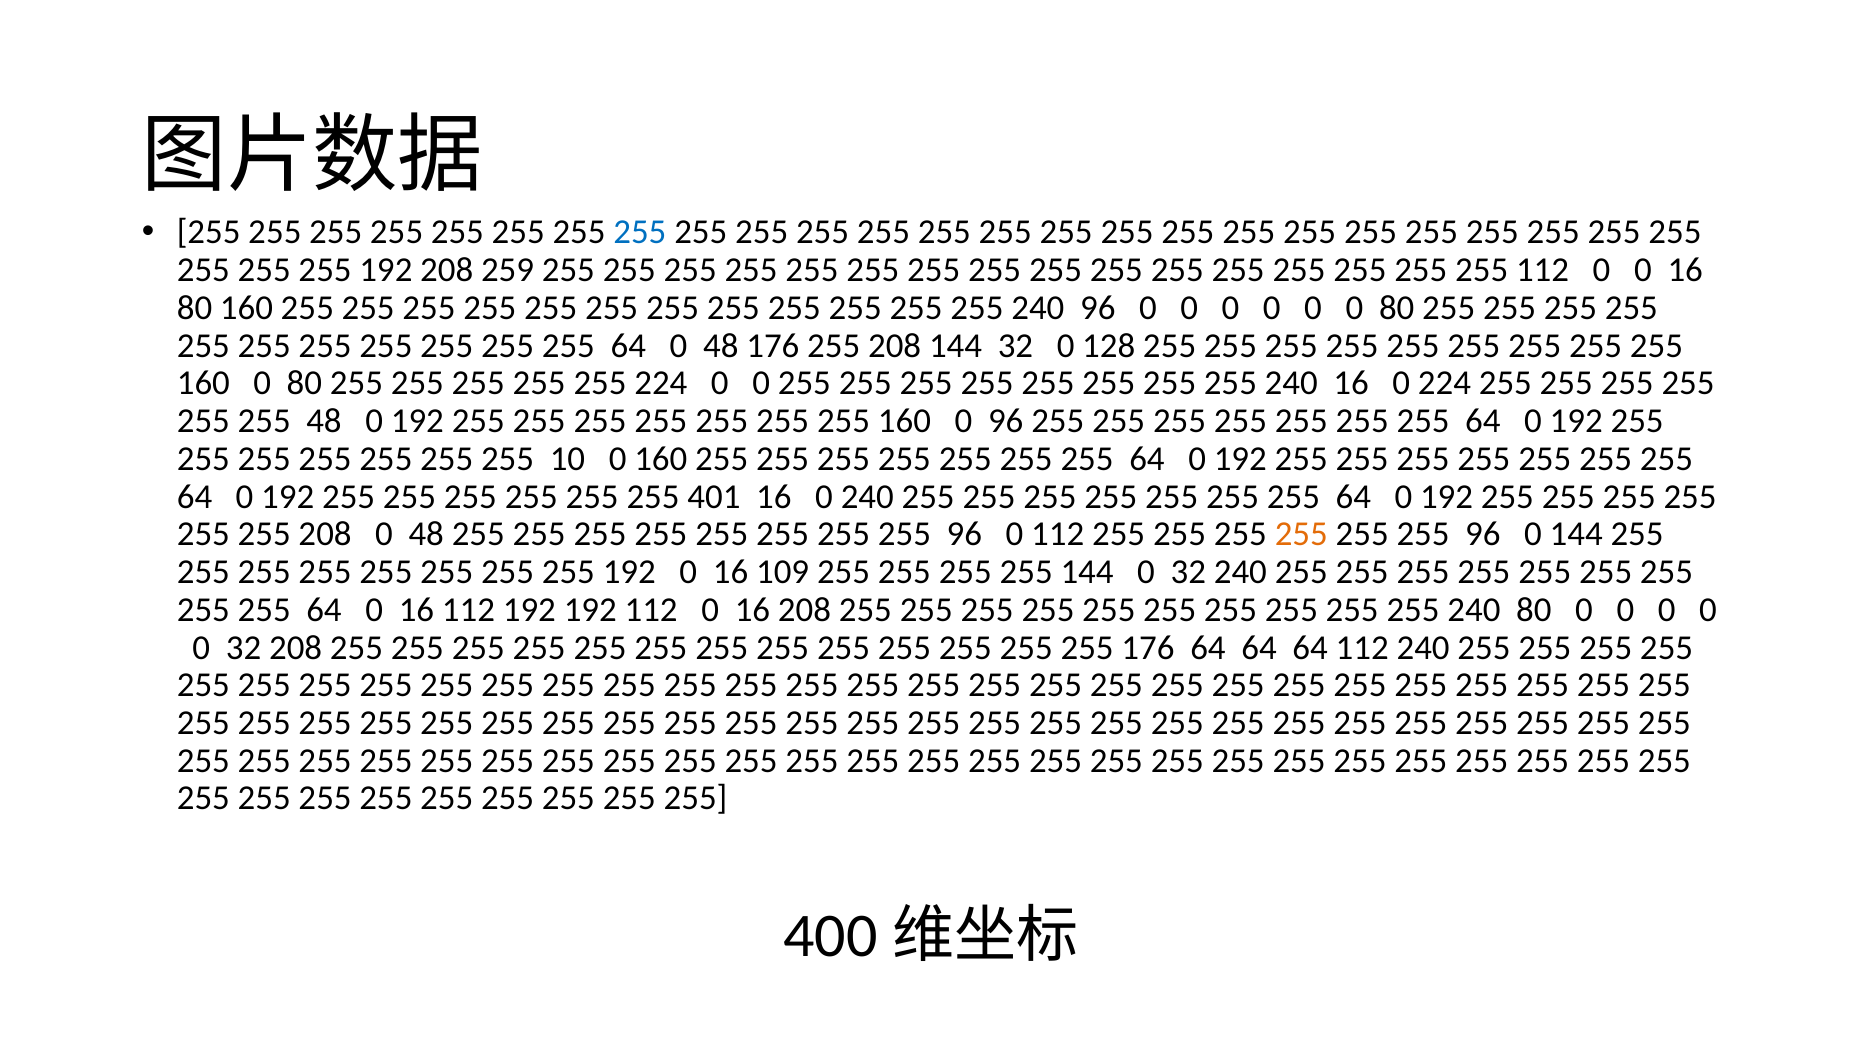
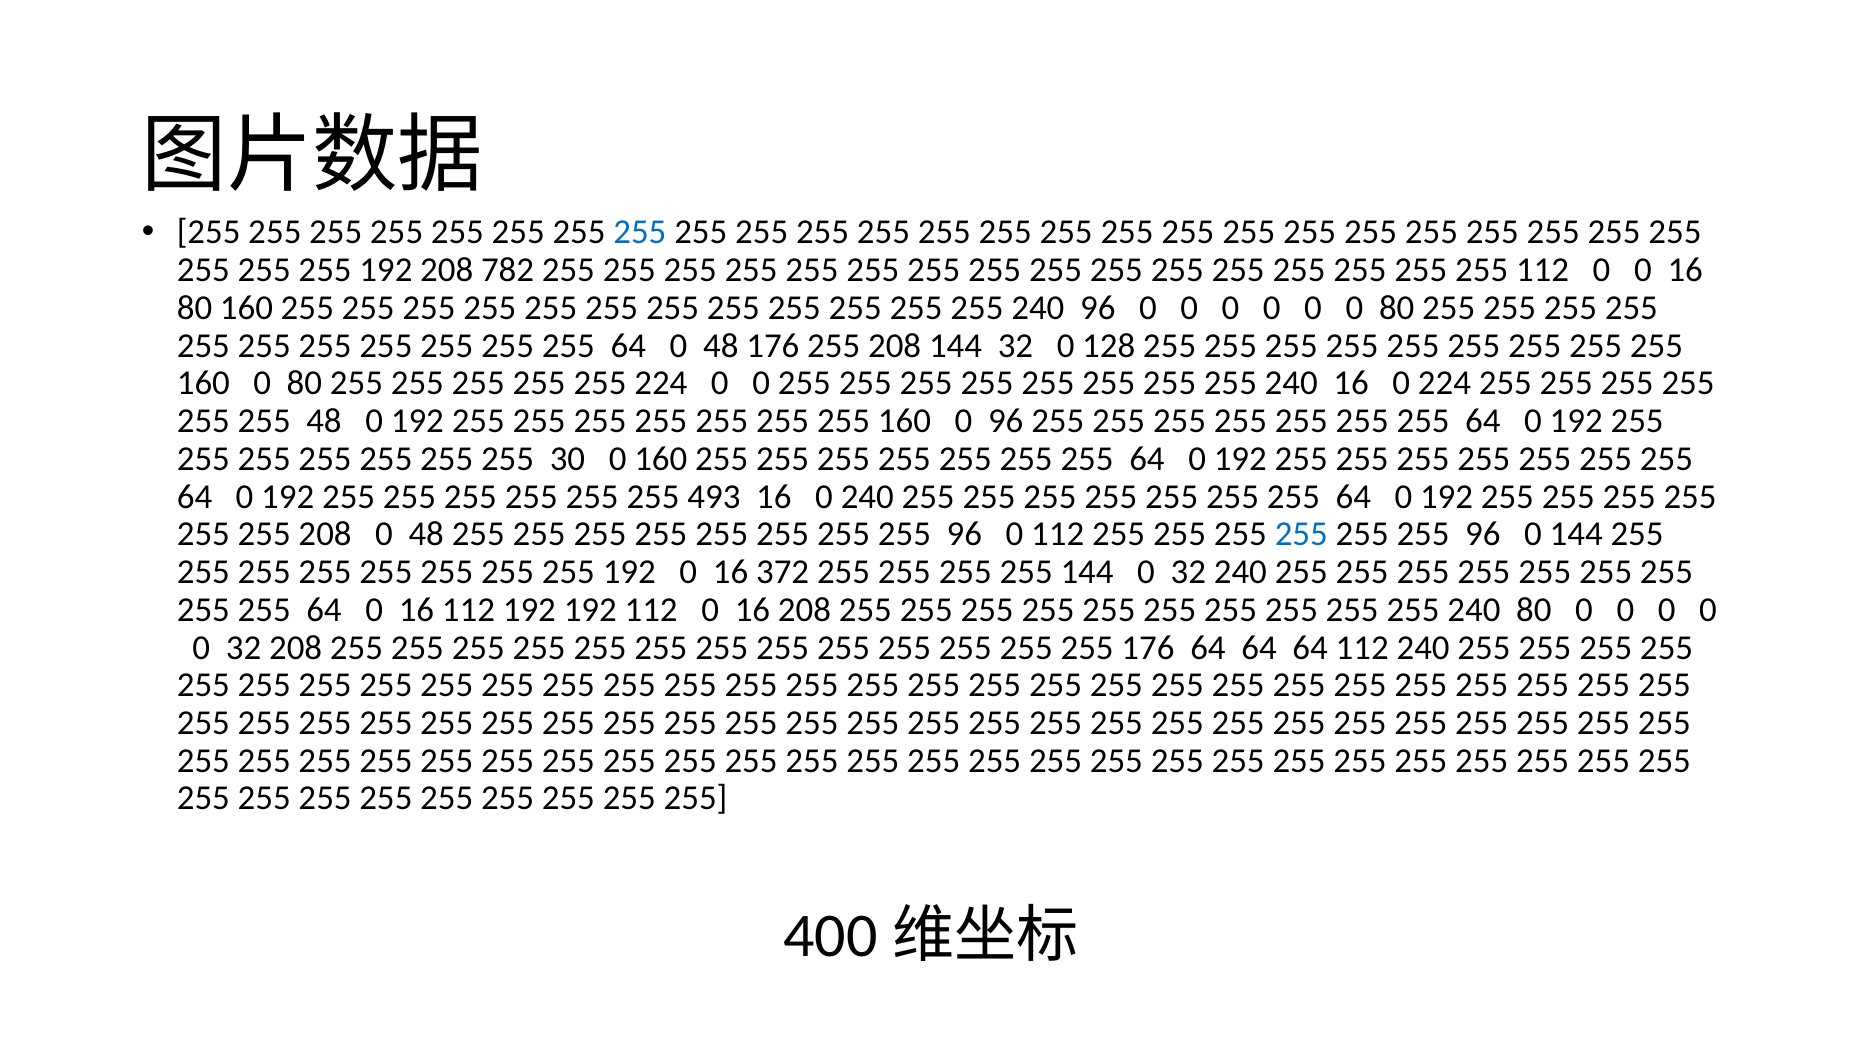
259: 259 -> 782 (508, 270)
10: 10 -> 30 (567, 459)
401: 401 -> 493 (714, 496)
255 colour: orange -> blue (1301, 534)
109: 109 -> 372 (783, 572)
